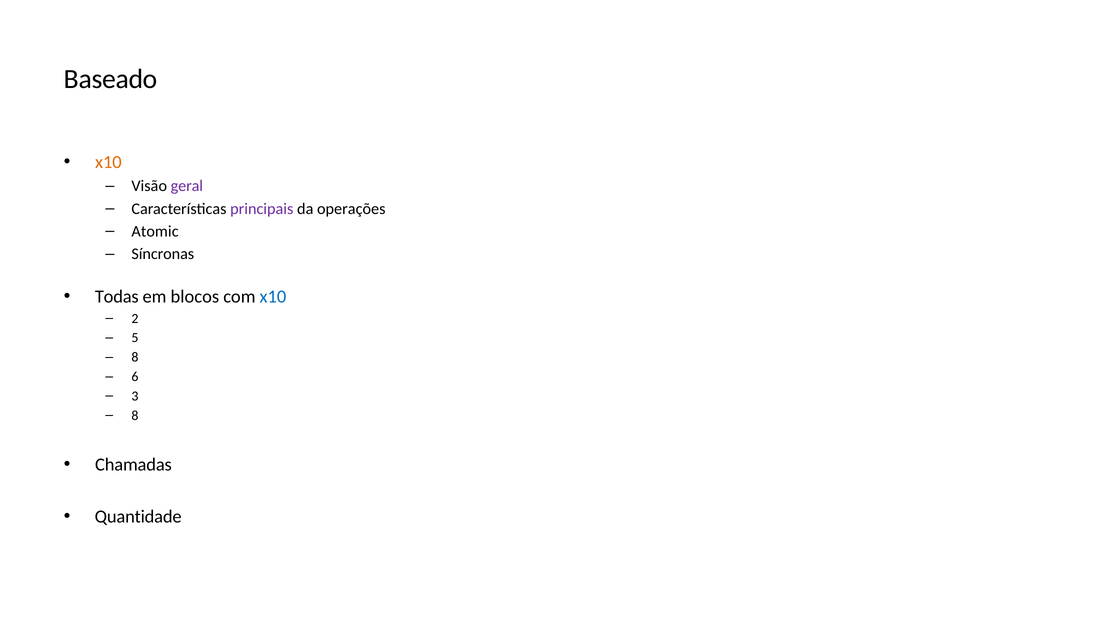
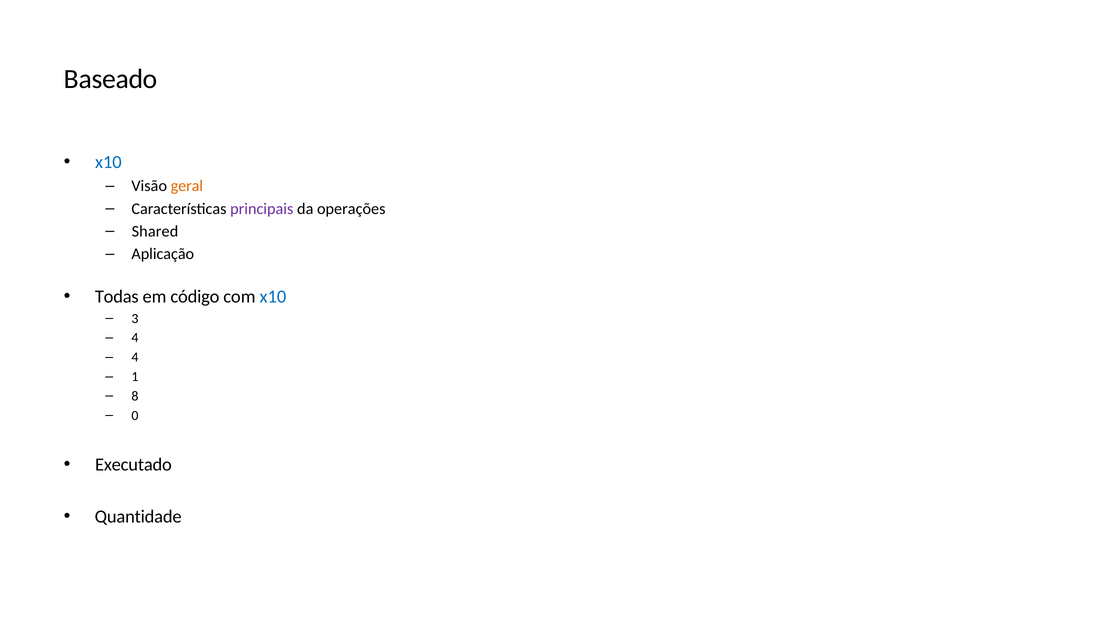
x10 colour: orange -> blue (108, 162)
geral colour: purple -> orange (187, 186)
Atomic: Atomic -> Shared (155, 232)
Síncronas: Síncronas -> Aplicação (163, 254)
blocos: blocos -> código (195, 297)
2: 2 -> 3 (135, 319)
5: 5 -> 4 (135, 338)
8: 8 -> 4 (135, 358)
6: 6 -> 1 (135, 377)
3: 3 -> 8 (135, 396)
8: 8 -> 0 (135, 416)
Chamadas: Chamadas -> Executado (133, 465)
